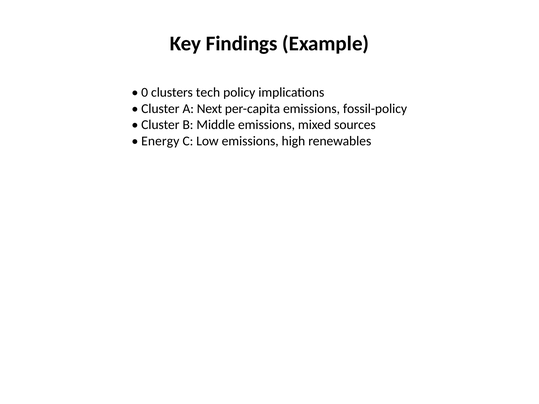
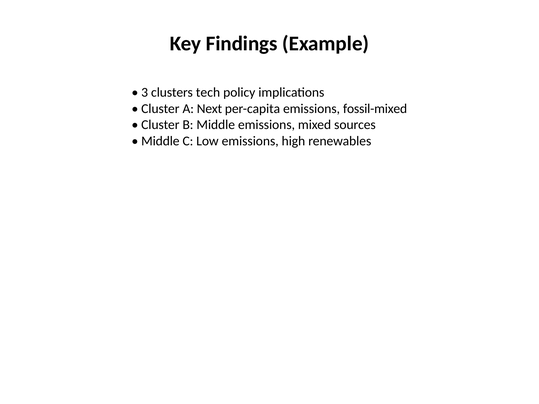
0: 0 -> 3 (145, 93)
fossil-policy: fossil-policy -> fossil-mixed (375, 109)
Energy: Energy -> Middle (160, 141)
